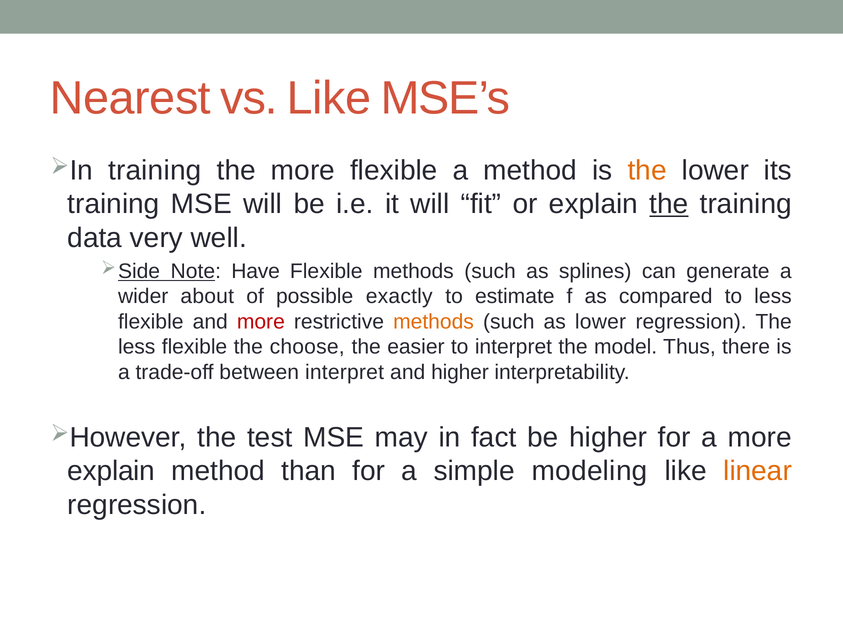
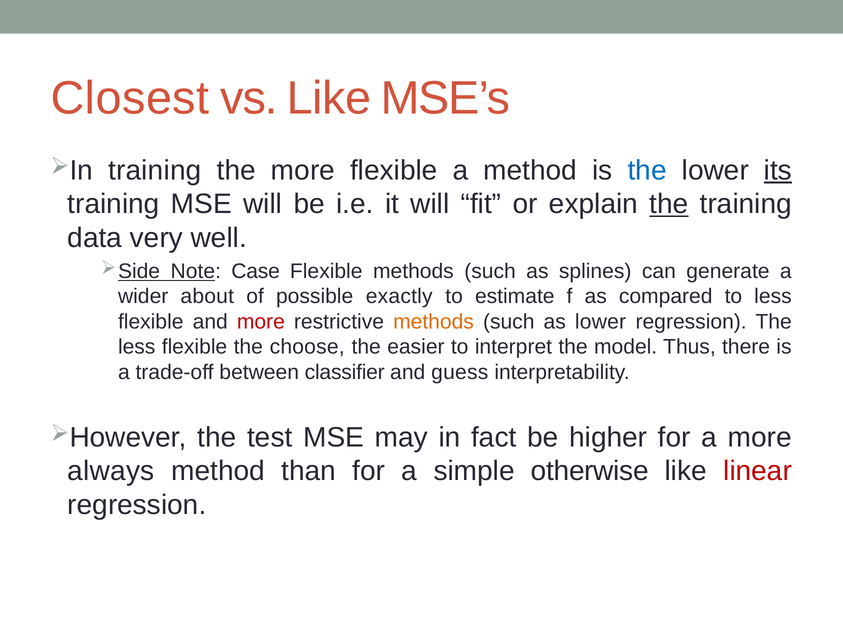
Nearest: Nearest -> Closest (130, 98)
the colour: orange -> blue (647, 171)
its underline: none -> present (778, 171)
Have: Have -> Case (256, 271)
between interpret: interpret -> classifier (345, 372)
and higher: higher -> guess (460, 372)
explain: explain -> always (111, 471)
modeling: modeling -> otherwise (590, 471)
linear colour: orange -> red (758, 471)
